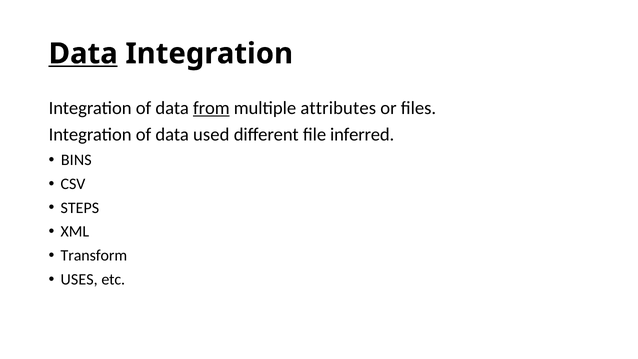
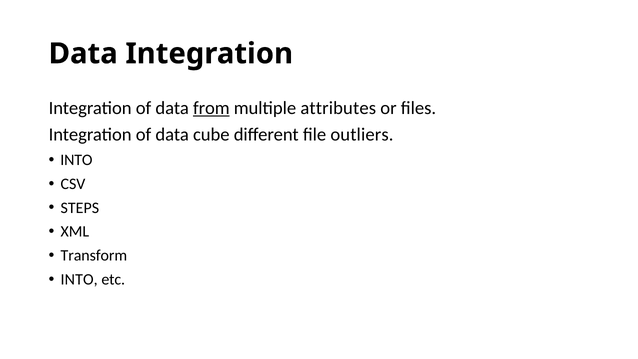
Data underline: present -> none (83, 54)
used: used -> cube (211, 135)
inferred: inferred -> outliers (362, 135)
BINS: BINS -> INTO (76, 160)
USES: USES -> INTO (79, 279)
